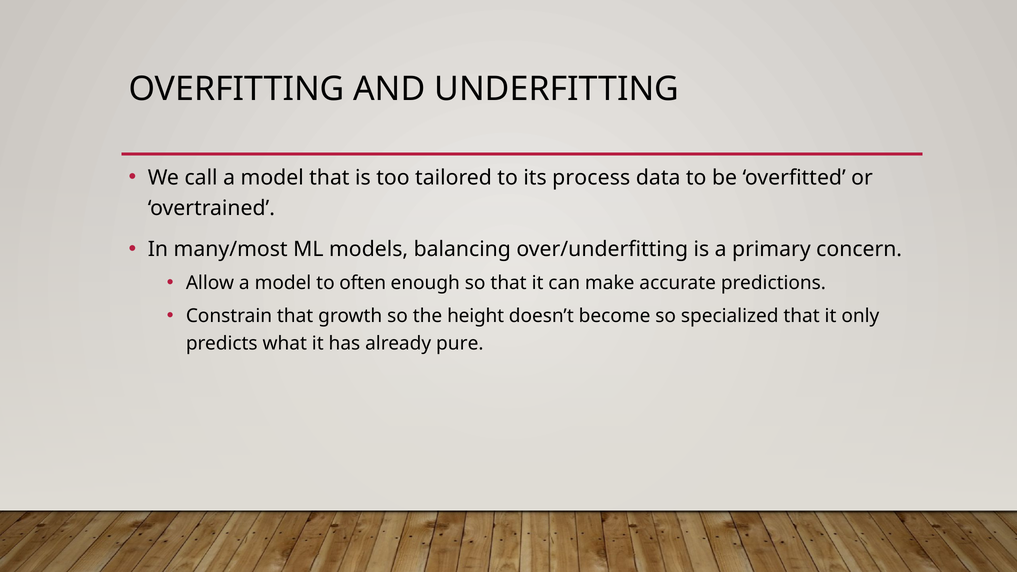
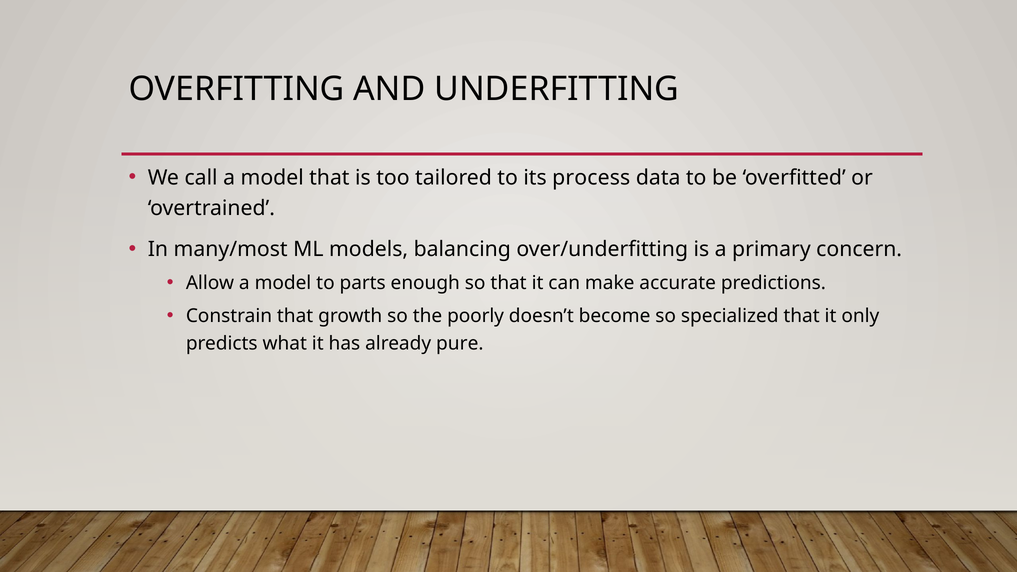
often: often -> parts (363, 283)
height: height -> poorly (476, 316)
